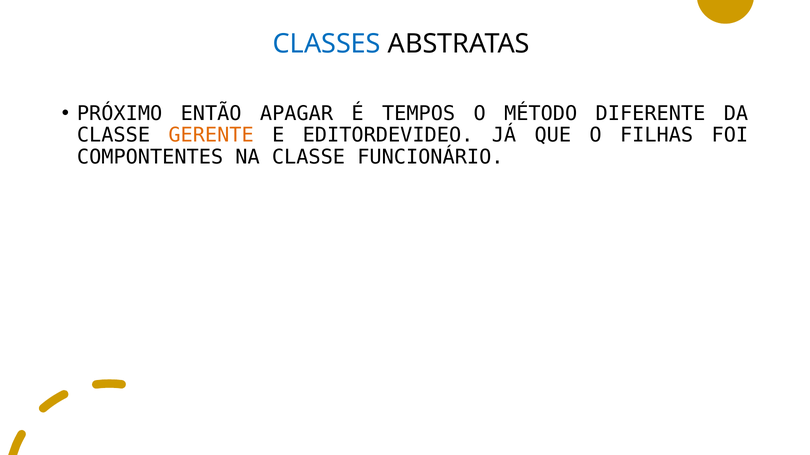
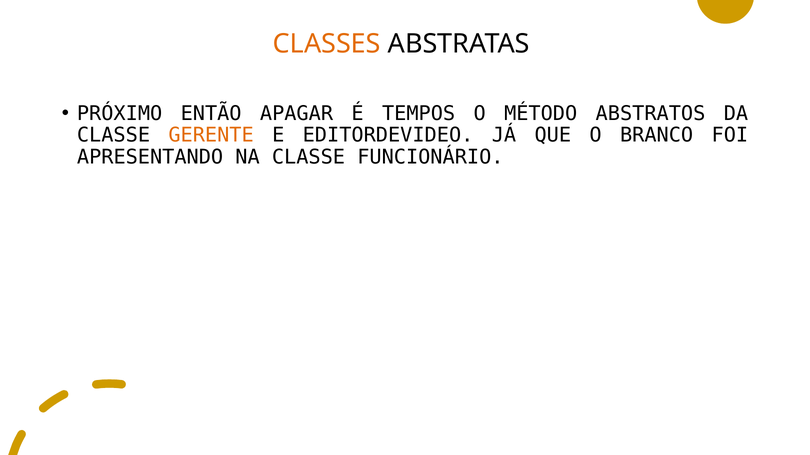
CLASSES colour: blue -> orange (327, 44)
DIFERENTE: DIFERENTE -> ABSTRATOS (650, 114)
FILHAS: FILHAS -> BRANCO (657, 135)
COMPONTENTES: COMPONTENTES -> APRESENTANDO (150, 157)
